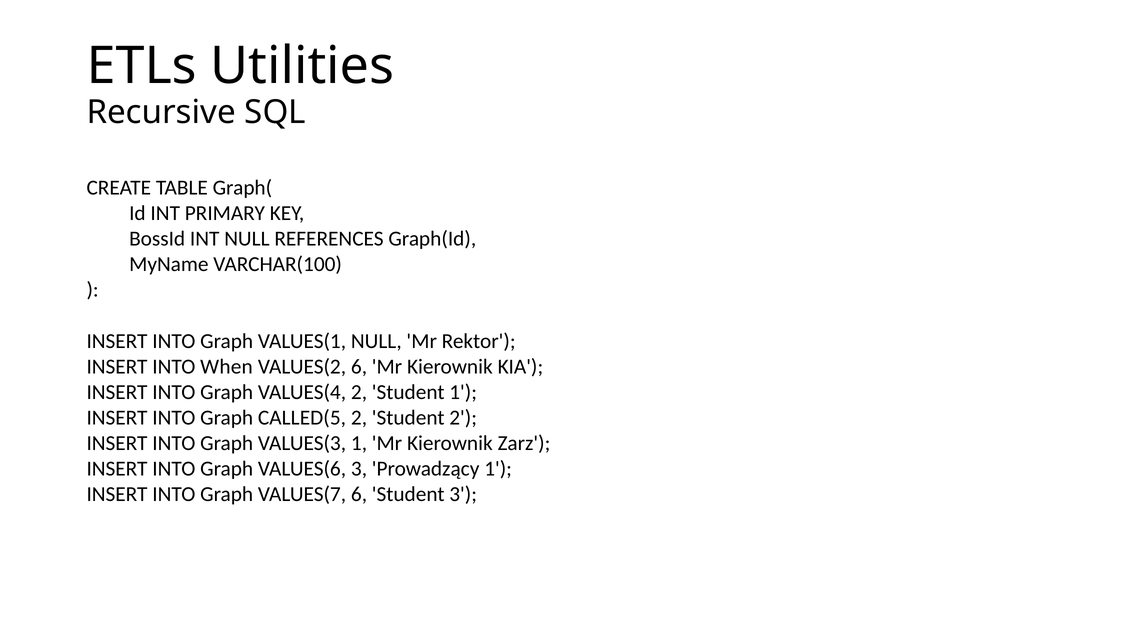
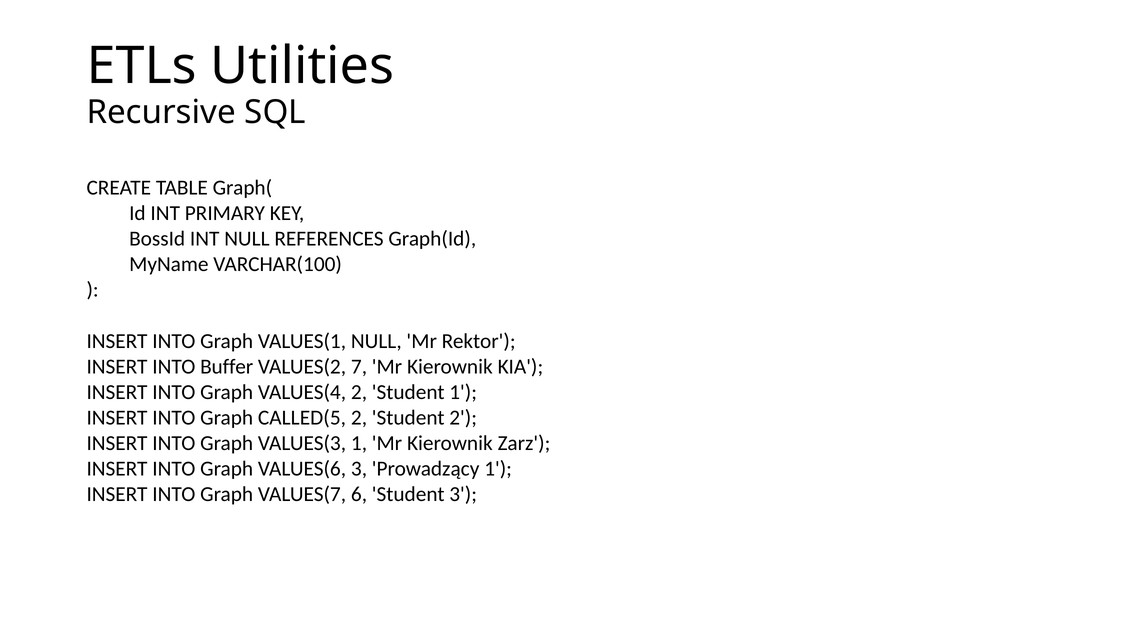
When: When -> Buffer (227, 367)
VALUES(2 6: 6 -> 7 (359, 367)
